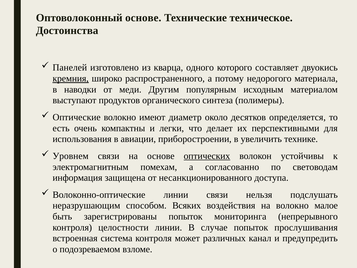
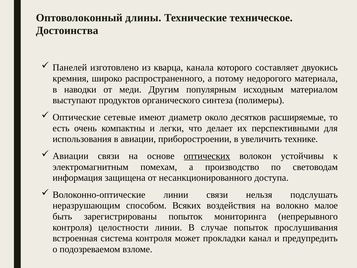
Оптоволоконный основе: основе -> длины (143, 18)
одного: одного -> канала (200, 68)
кремния underline: present -> none (71, 78)
Оптические волокно: волокно -> сетевые (120, 117)
определяется: определяется -> расширяемые (298, 117)
Уровнем: Уровнем -> Авиации (71, 156)
согласованно: согласованно -> производство (232, 167)
различных: различных -> прокладки (224, 238)
